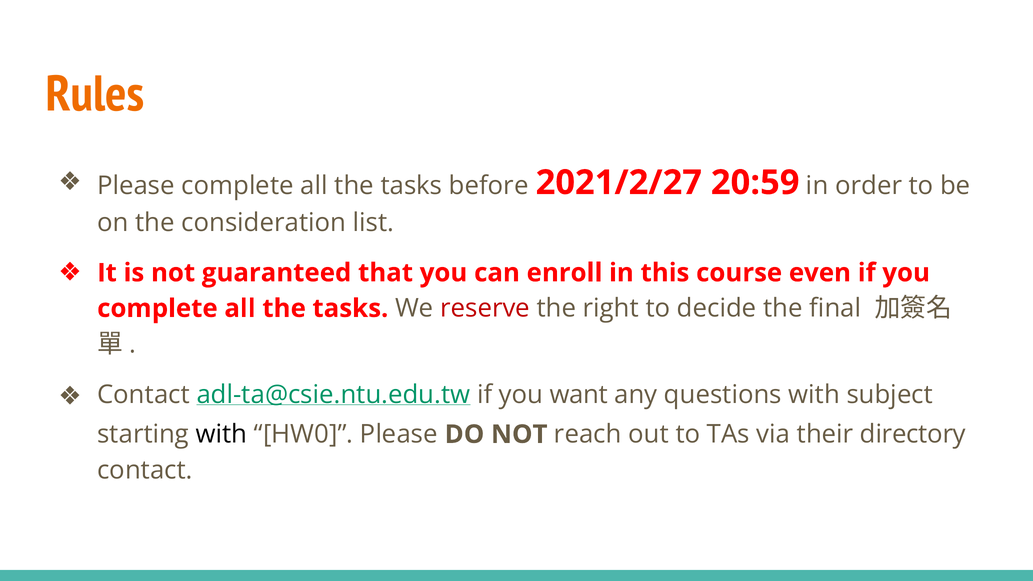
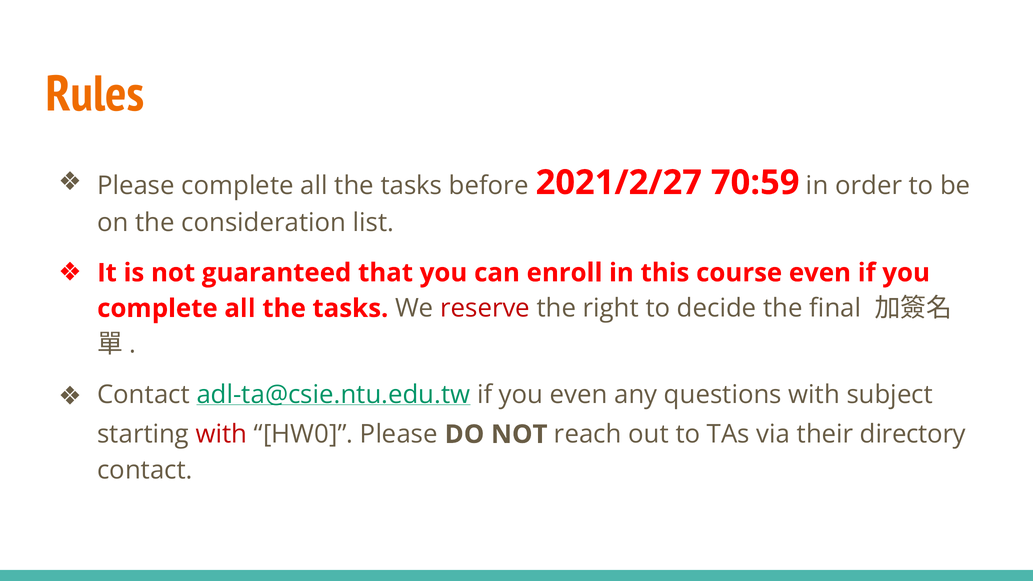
20:59: 20:59 -> 70:59 (755, 183)
you want: want -> even (579, 395)
with colour: black -> red (222, 434)
